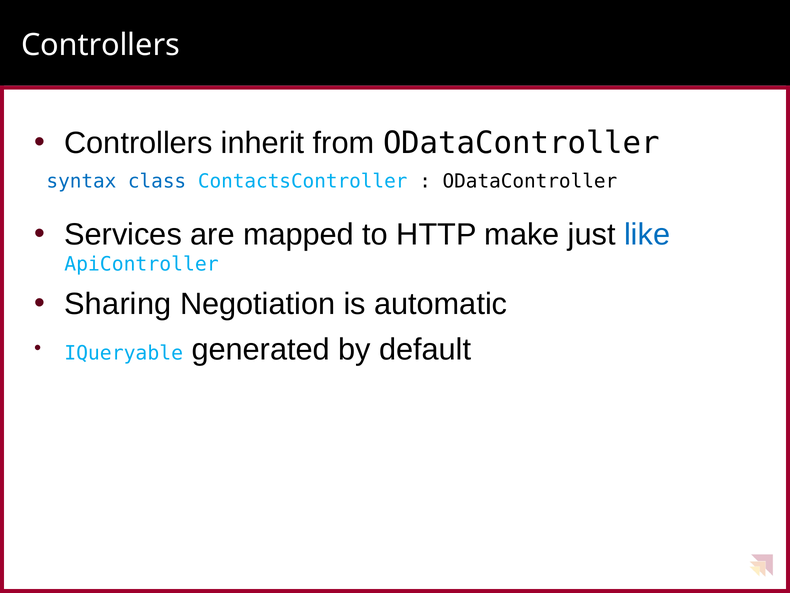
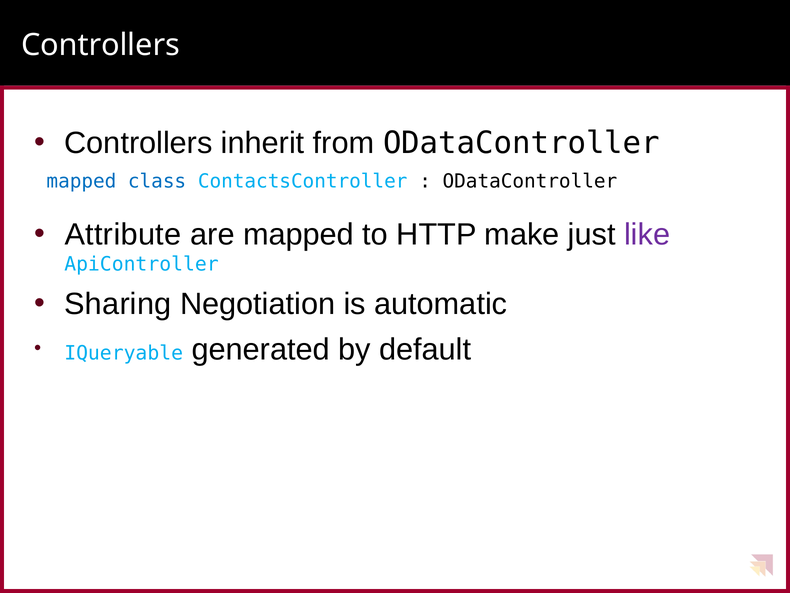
syntax: syntax -> mapped (81, 181)
Services: Services -> Attribute (123, 234)
like colour: blue -> purple (647, 234)
